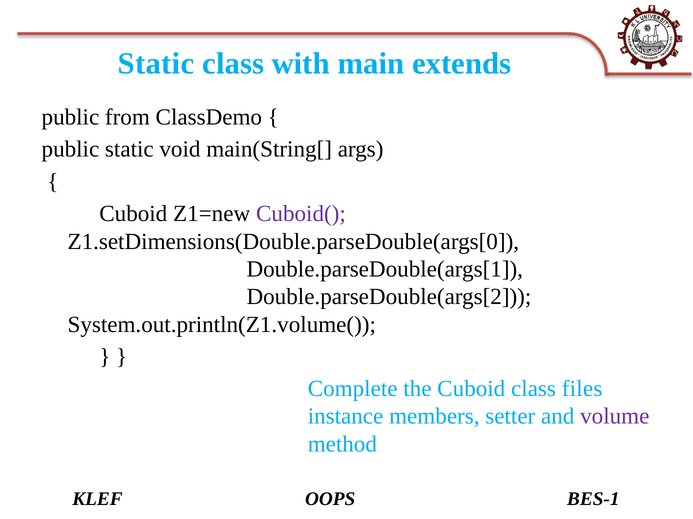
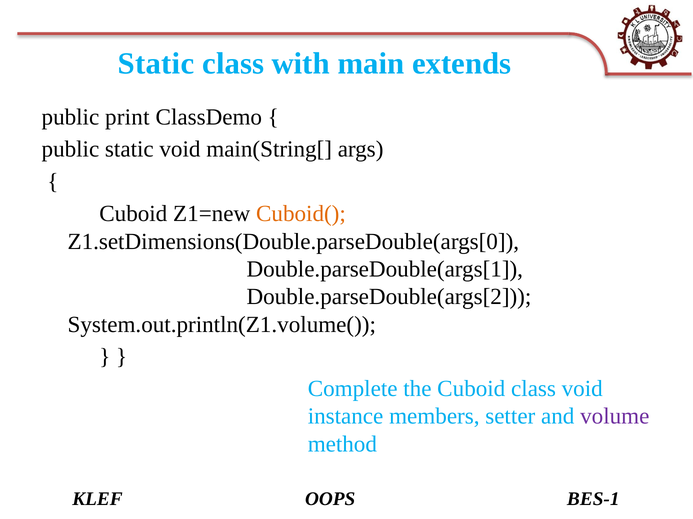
from: from -> print (127, 117)
Cuboid( colour: purple -> orange (301, 214)
class files: files -> void (582, 389)
